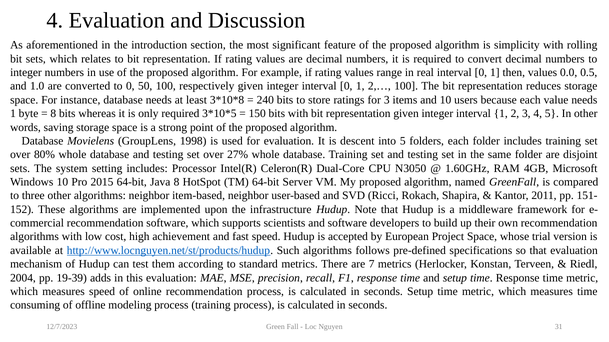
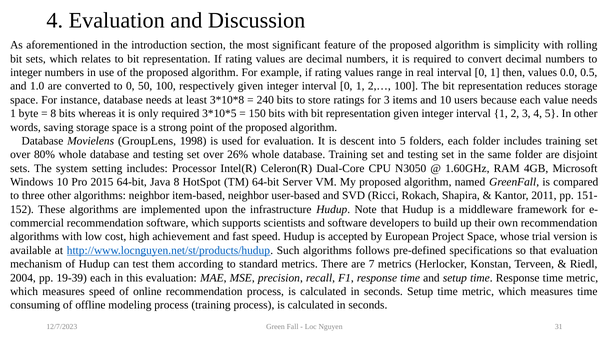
27%: 27% -> 26% (238, 155)
19-39 adds: adds -> each (101, 278)
